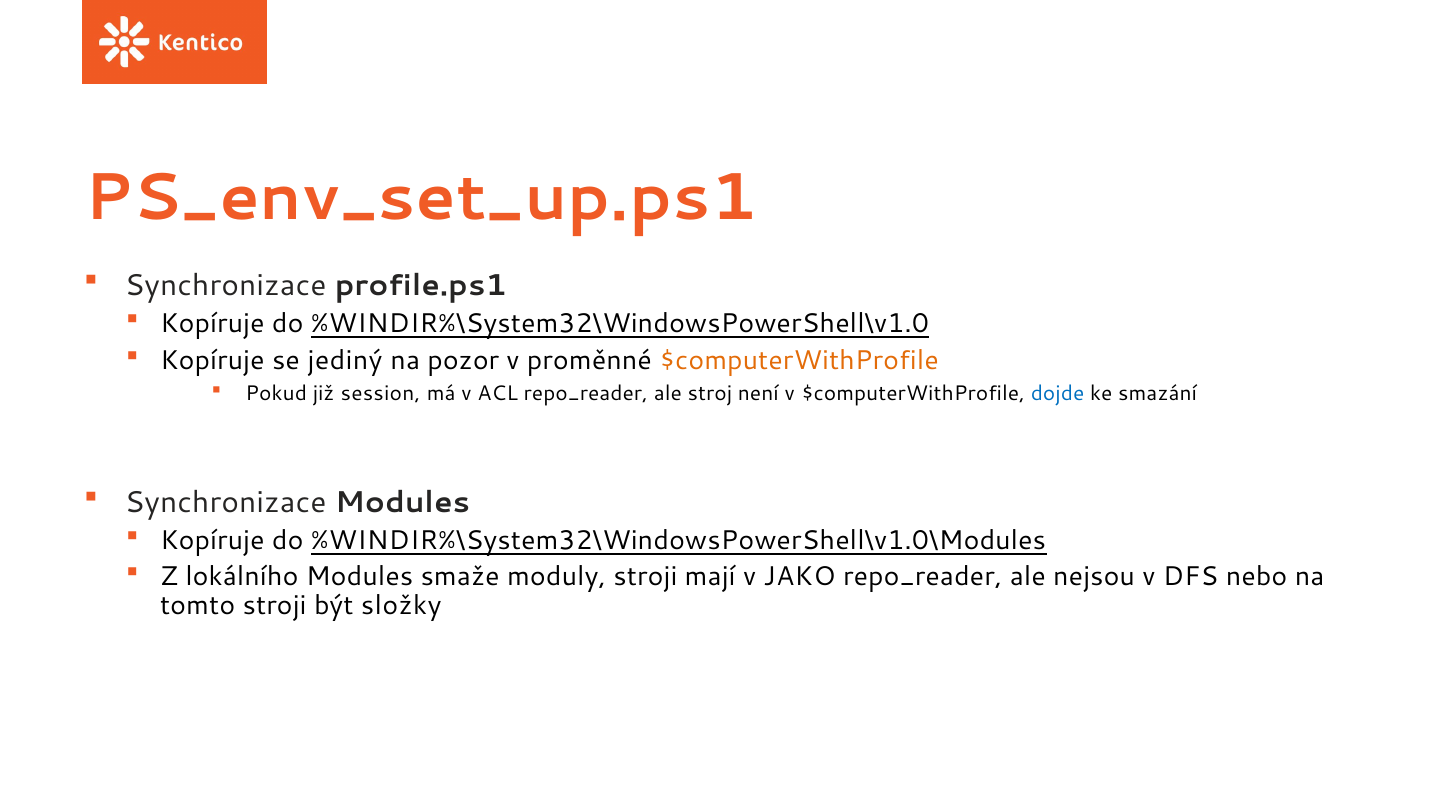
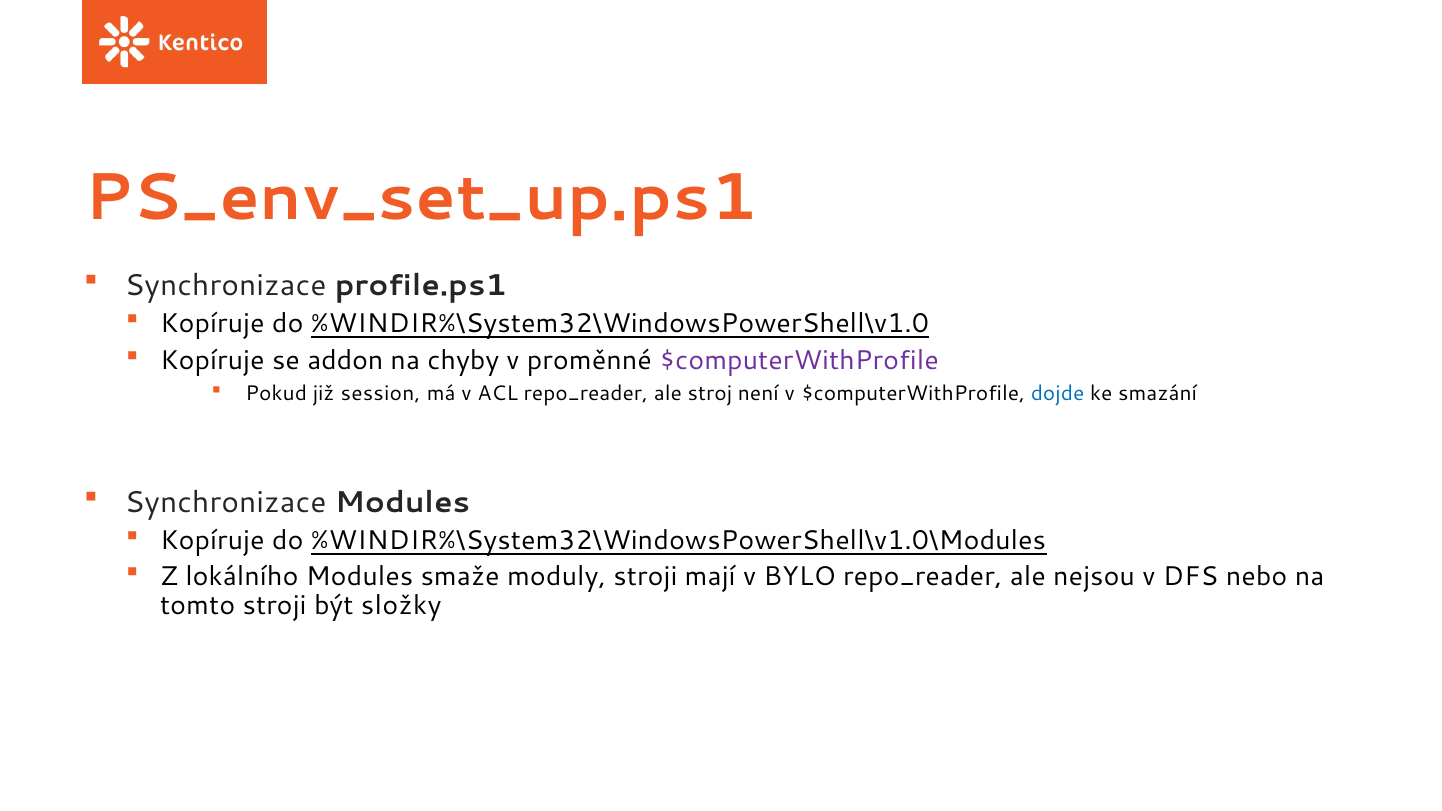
jediný: jediný -> addon (345, 360)
pozor: pozor -> chyby (463, 360)
$computerWithProfile colour: orange -> purple (799, 360)
JAKO: JAKO -> BYLO (800, 577)
